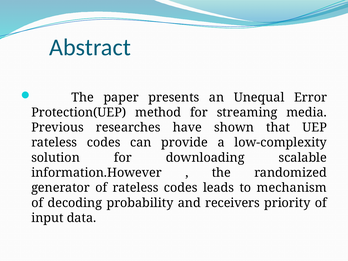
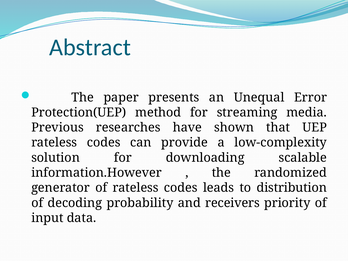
mechanism: mechanism -> distribution (292, 188)
